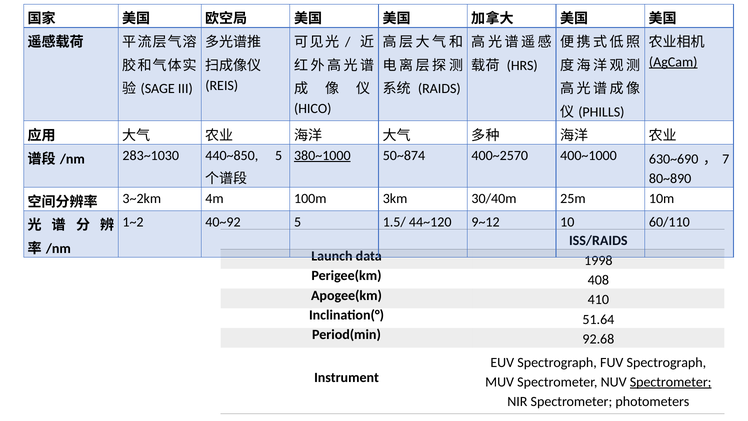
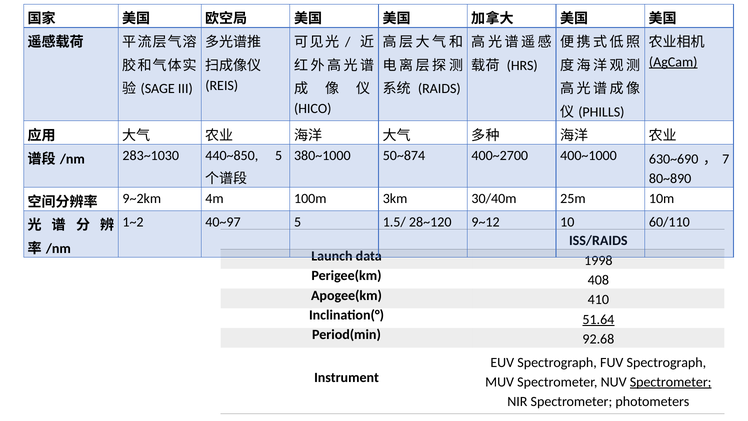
380~1000 underline: present -> none (322, 155)
400~2570: 400~2570 -> 400~2700 (500, 155)
3~2km: 3~2km -> 9~2km (142, 198)
40~92: 40~92 -> 40~97 (223, 222)
44~120: 44~120 -> 28~120 (430, 222)
51.64 underline: none -> present (598, 319)
